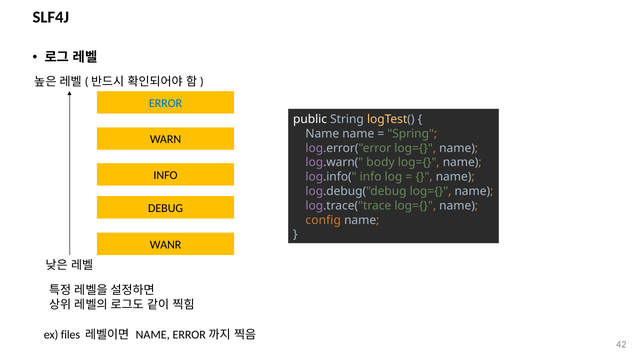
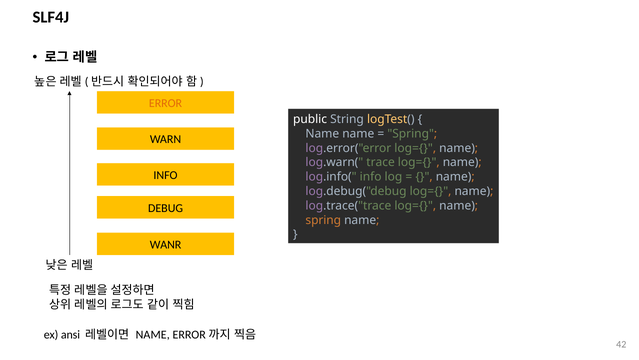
ERROR colour: blue -> orange (166, 103)
body: body -> trace (381, 162)
config: config -> spring (323, 220)
files: files -> ansi (70, 334)
